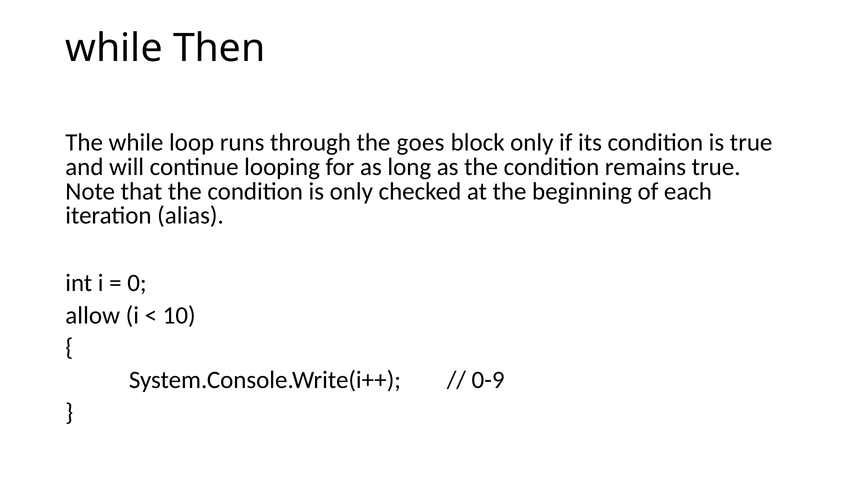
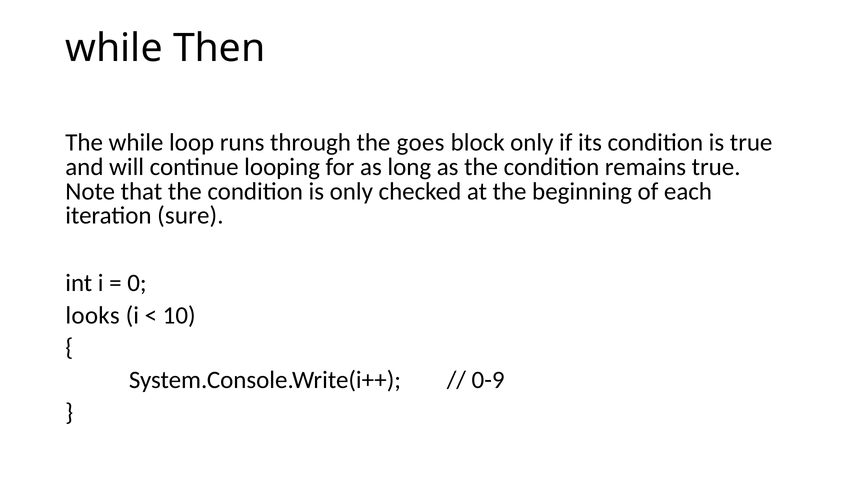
alias: alias -> sure (190, 216)
allow: allow -> looks (93, 315)
